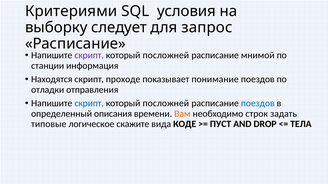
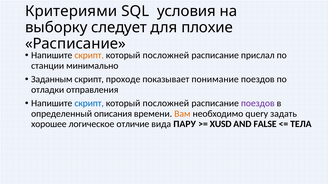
запрос: запрос -> плохие (207, 28)
скрипт colour: purple -> orange (89, 55)
мнимой: мнимой -> прислал (258, 55)
информация: информация -> минимально (92, 66)
Находятся: Находятся -> Заданным (52, 80)
поездов colour: blue -> purple (258, 104)
строк: строк -> query (257, 114)
типовые: типовые -> хорошее (49, 124)
скажите: скажите -> отличие (133, 124)
КОДЕ: КОДЕ -> ПАРУ (185, 124)
ПУСТ: ПУСТ -> XUSD (221, 124)
DROP: DROP -> FALSE (265, 124)
